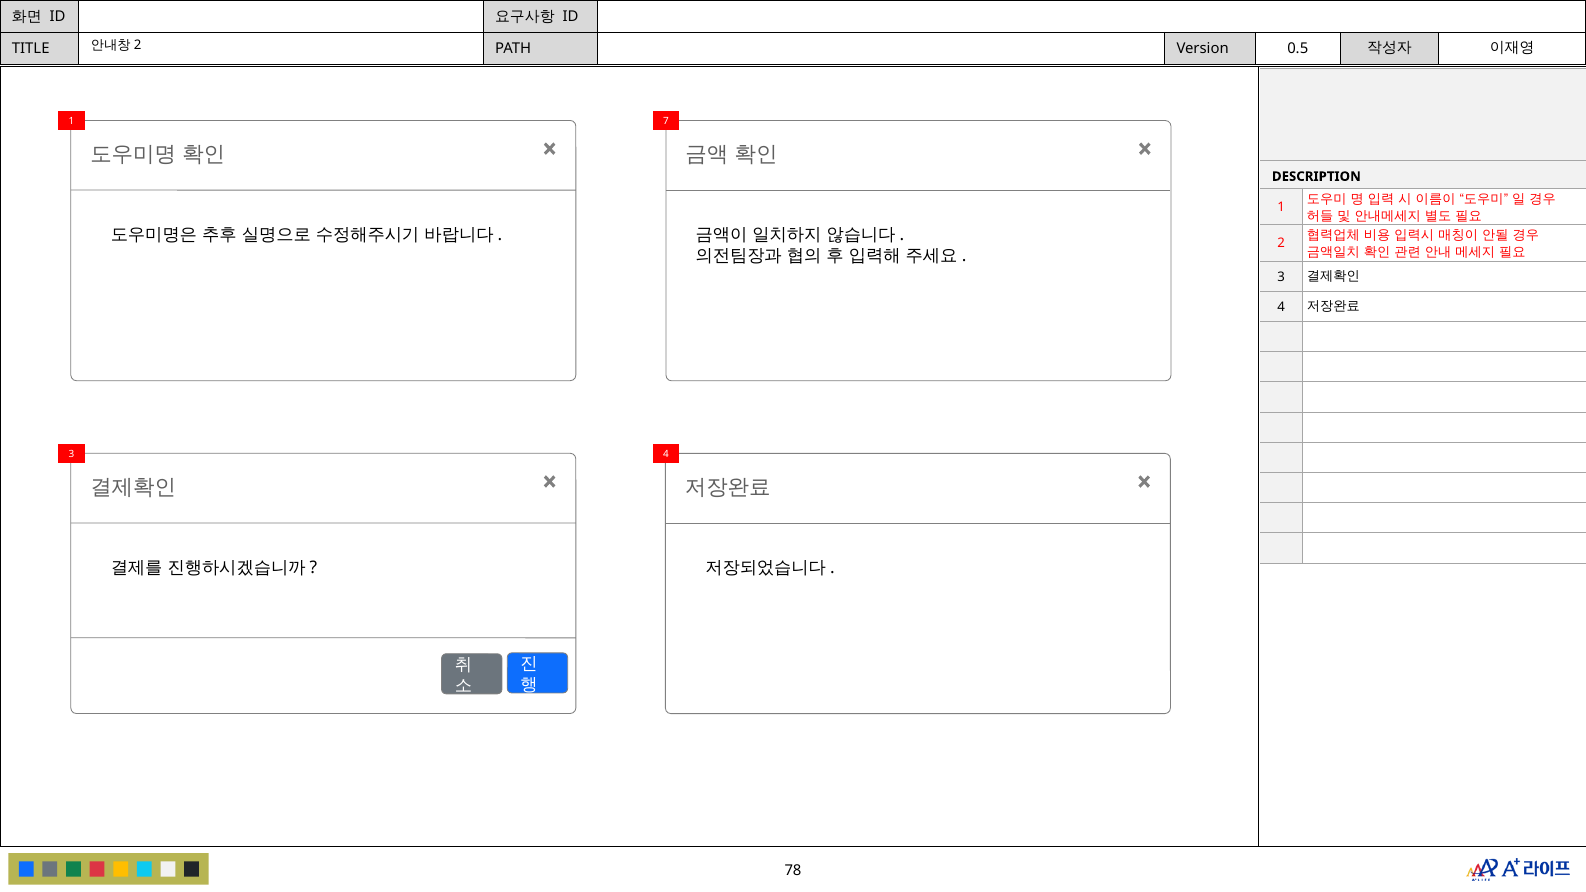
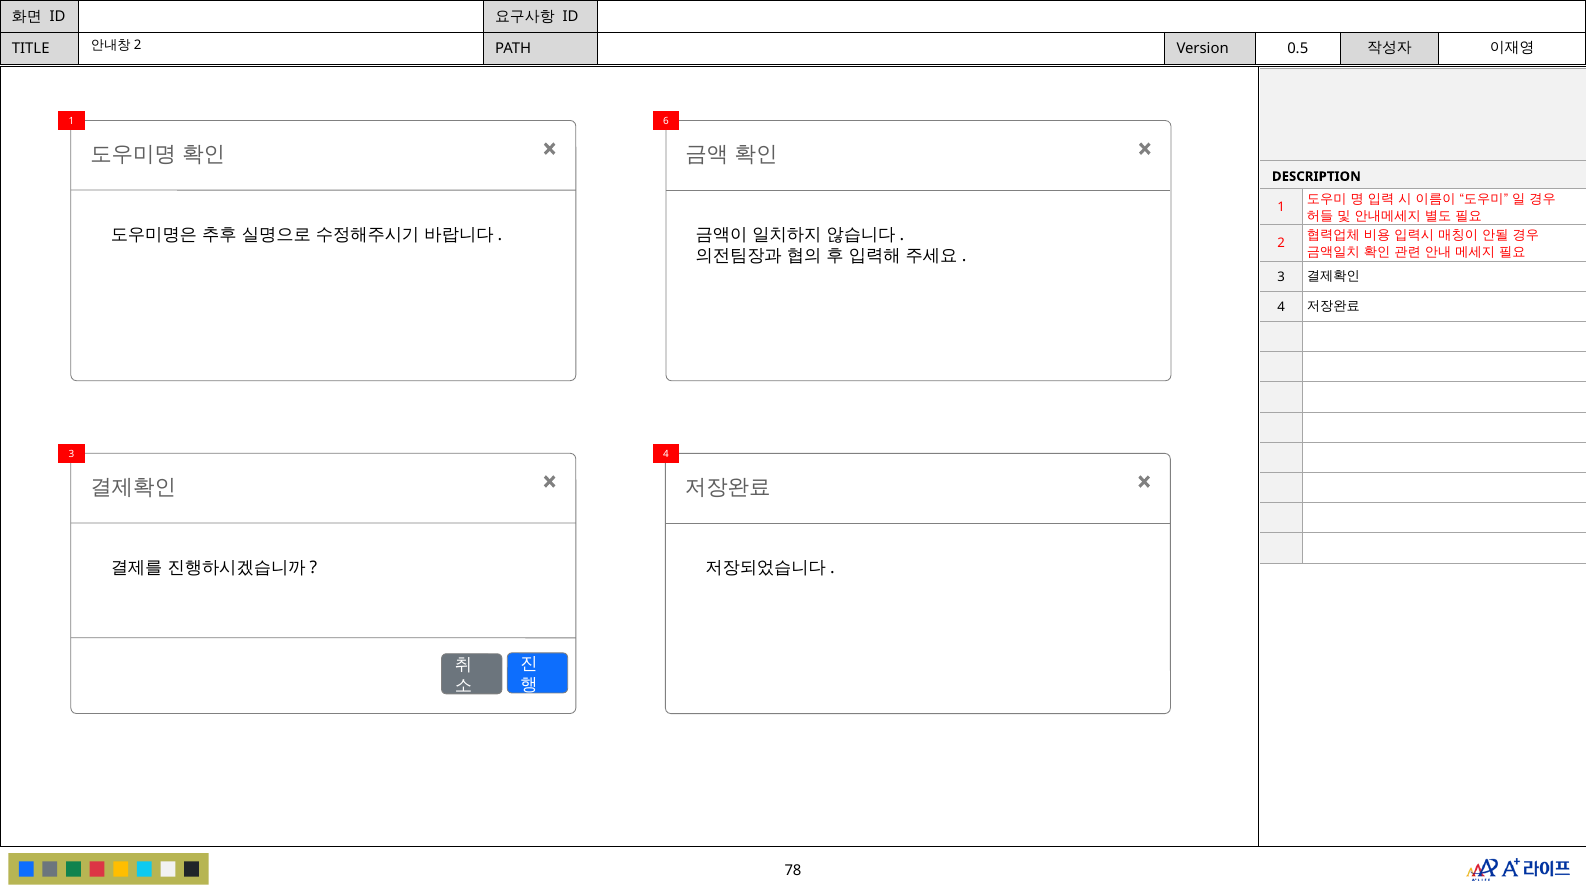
7: 7 -> 6 (666, 121)
